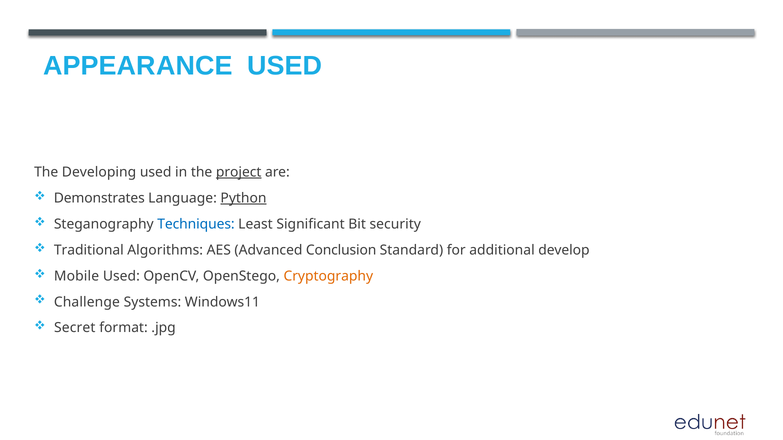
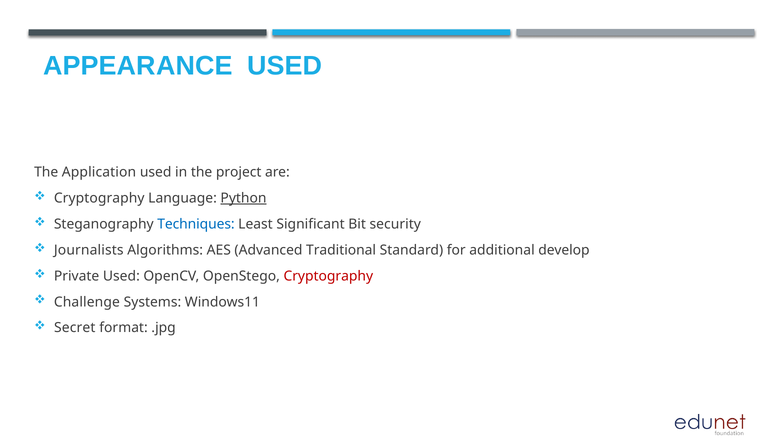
Developing: Developing -> Application (99, 172)
project underline: present -> none (239, 172)
Demonstrates: Demonstrates -> Cryptography (99, 198)
Traditional: Traditional -> Journalists (89, 250)
Conclusion: Conclusion -> Traditional (341, 250)
Mobile: Mobile -> Private (77, 276)
Cryptography colour: orange -> red (328, 276)
